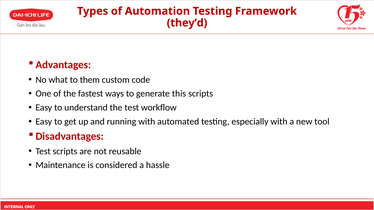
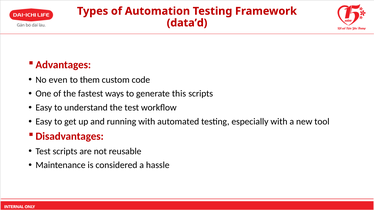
they’d: they’d -> data’d (187, 23)
what: what -> even (58, 80)
